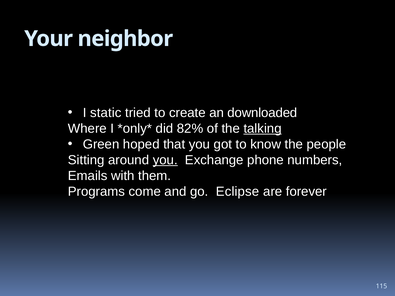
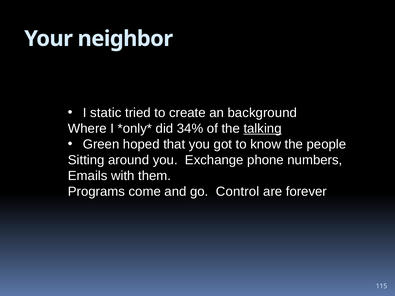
downloaded: downloaded -> background (262, 113)
82%: 82% -> 34% (190, 129)
you underline: present -> none (165, 160)
Eclipse: Eclipse -> Control (238, 192)
